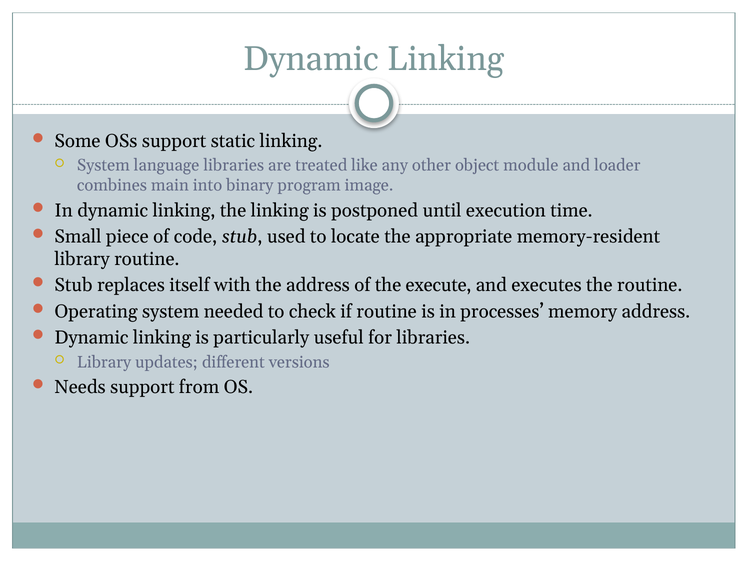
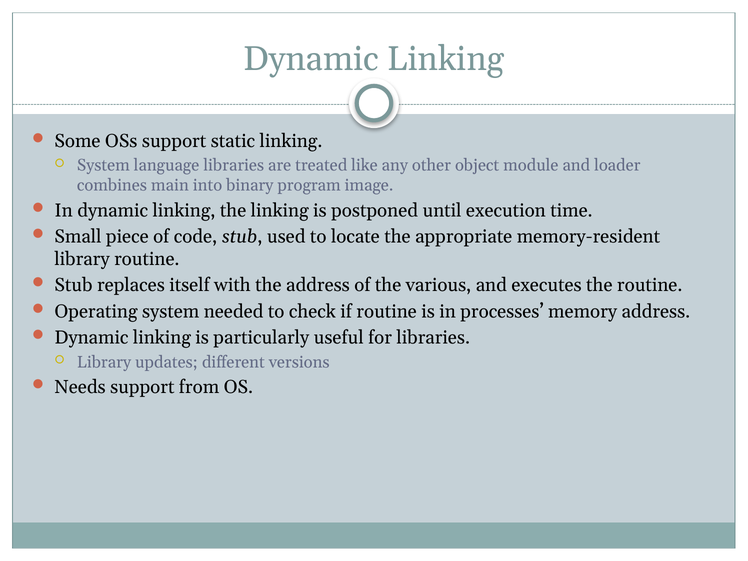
execute: execute -> various (438, 285)
